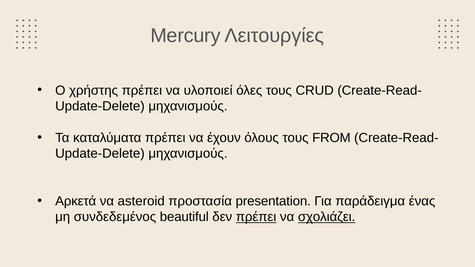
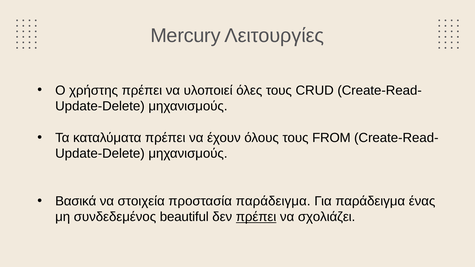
Αρκετά: Αρκετά -> Βασικά (76, 201)
asteroid: asteroid -> στοιχεία (141, 201)
προστασία presentation: presentation -> παράδειγμα (273, 201)
σχολιάζει underline: present -> none (327, 217)
